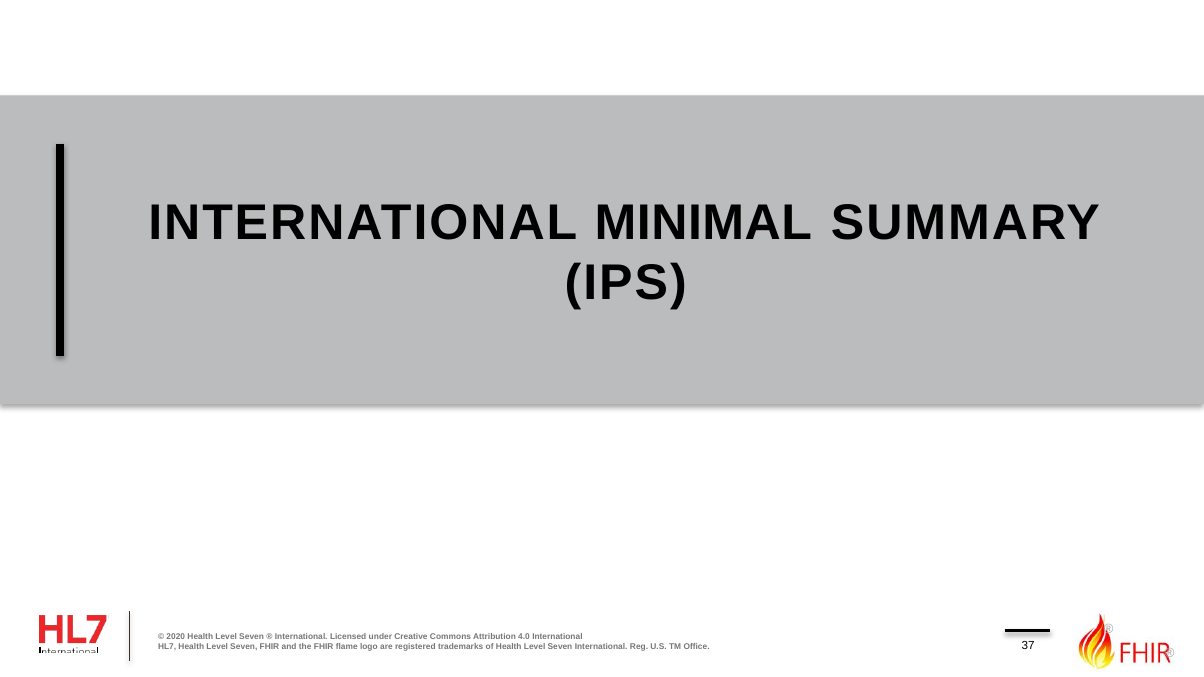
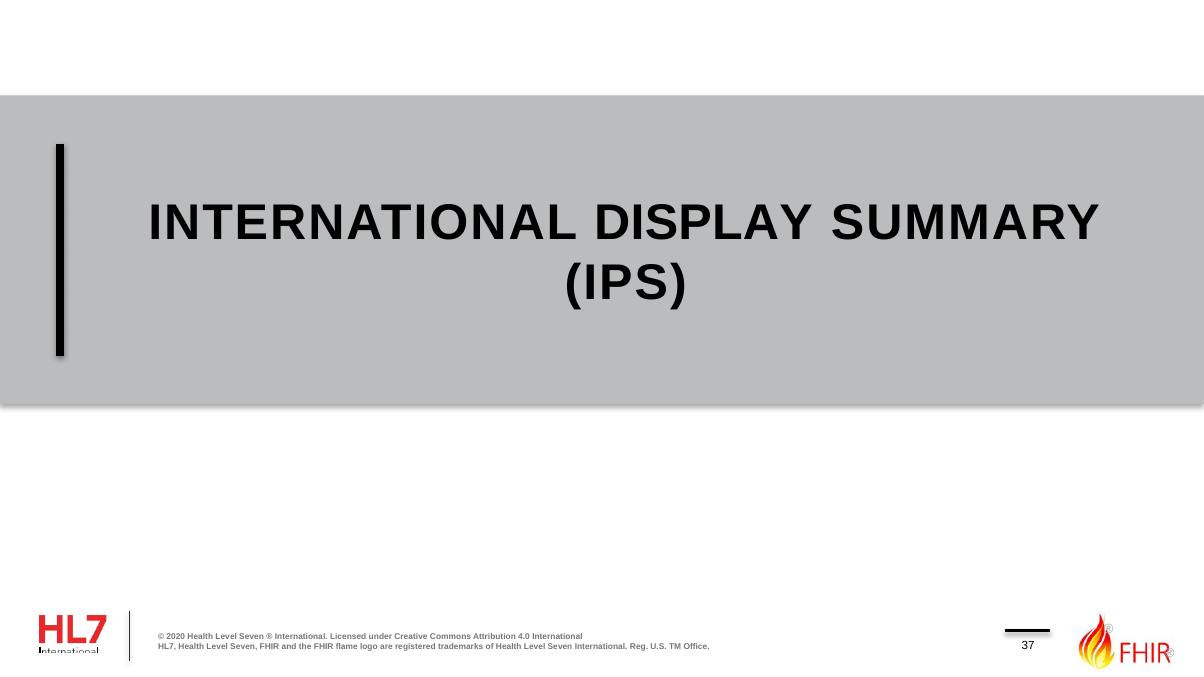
MINIMAL: MINIMAL -> DISPLAY (703, 223)
